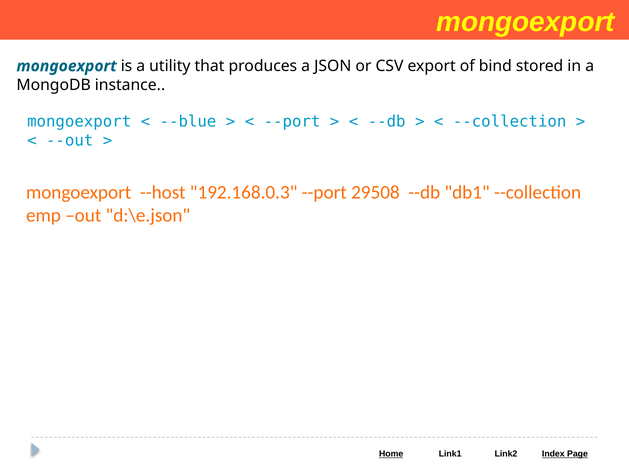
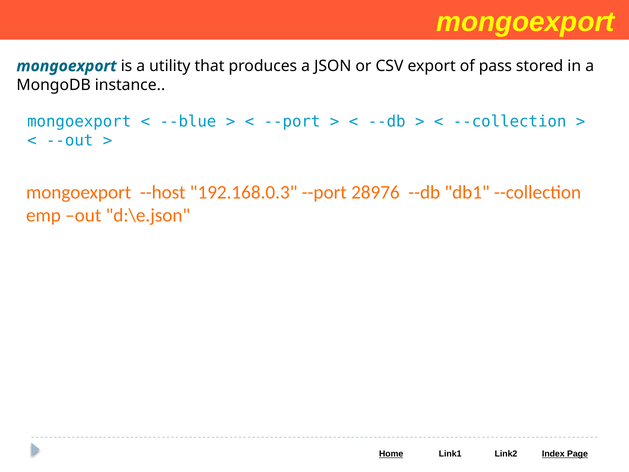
bind: bind -> pass (495, 66)
29508: 29508 -> 28976 (375, 192)
